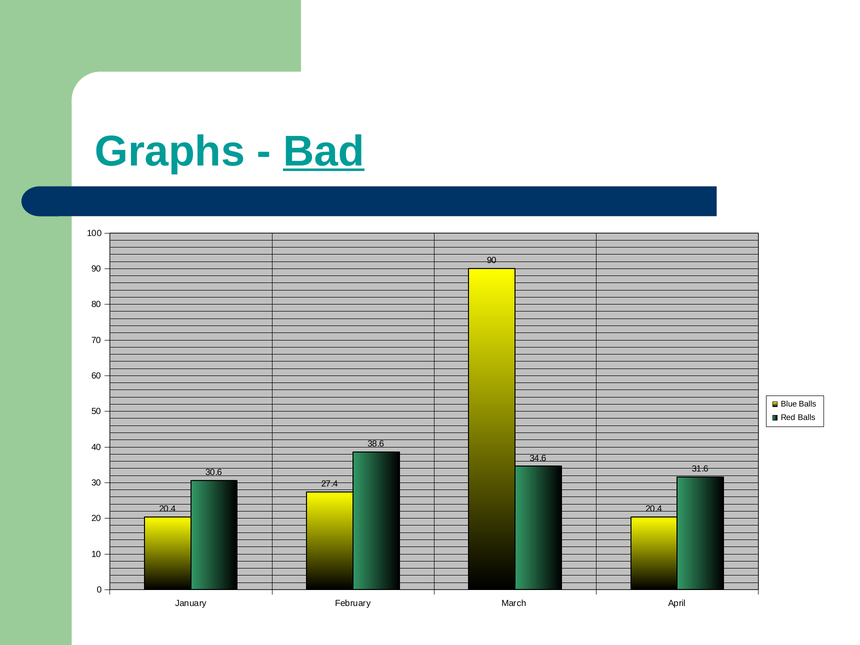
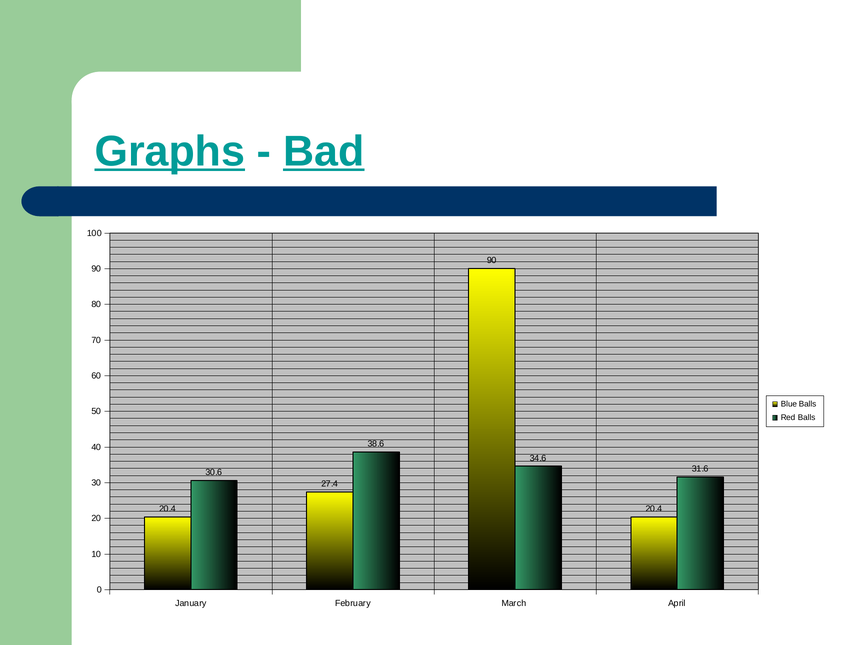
Graphs underline: none -> present (170, 151)
